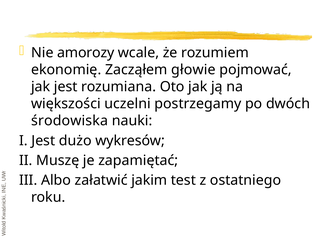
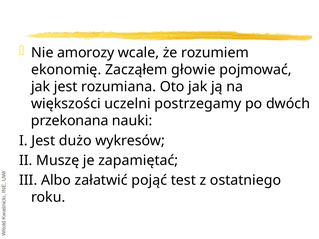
środowiska: środowiska -> przekonana (70, 121)
jakim: jakim -> pojąć (149, 180)
